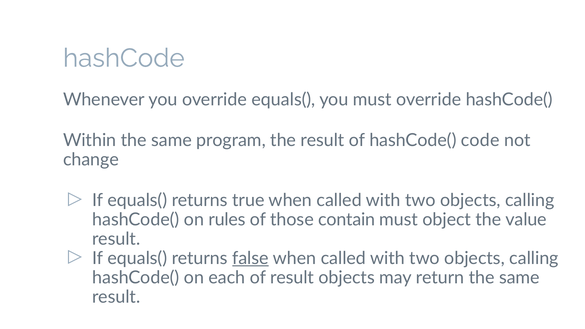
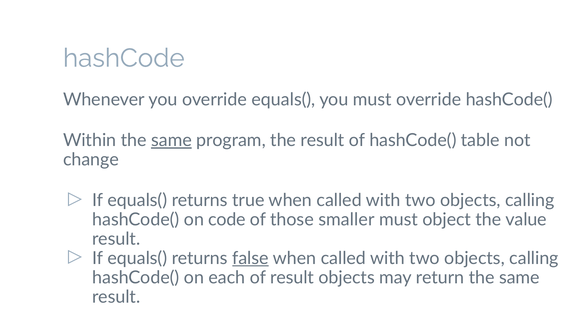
same underline: none -> present (171, 140)
code: code -> table (480, 140)
rules: rules -> code (227, 220)
contain: contain -> smaller (347, 220)
